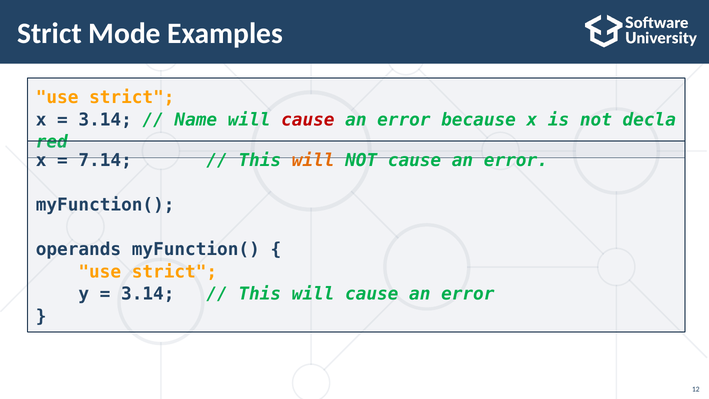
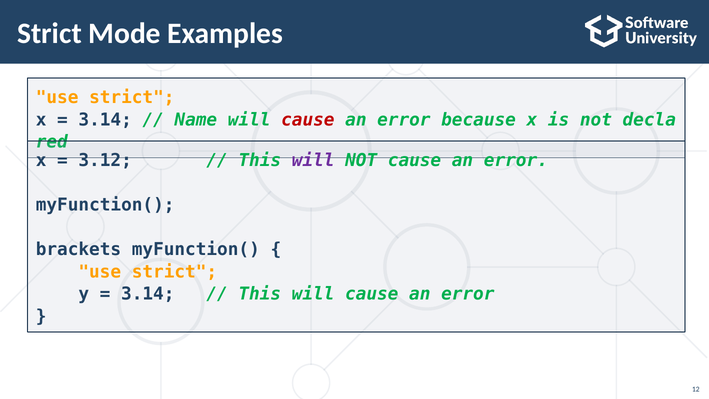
7.14: 7.14 -> 3.12 (105, 160)
will colour: orange -> purple (313, 160)
operands: operands -> brackets (78, 249)
